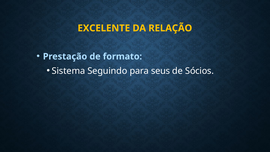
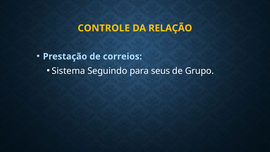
EXCELENTE: EXCELENTE -> CONTROLE (104, 28)
formato: formato -> correios (122, 56)
Sócios: Sócios -> Grupo (199, 71)
